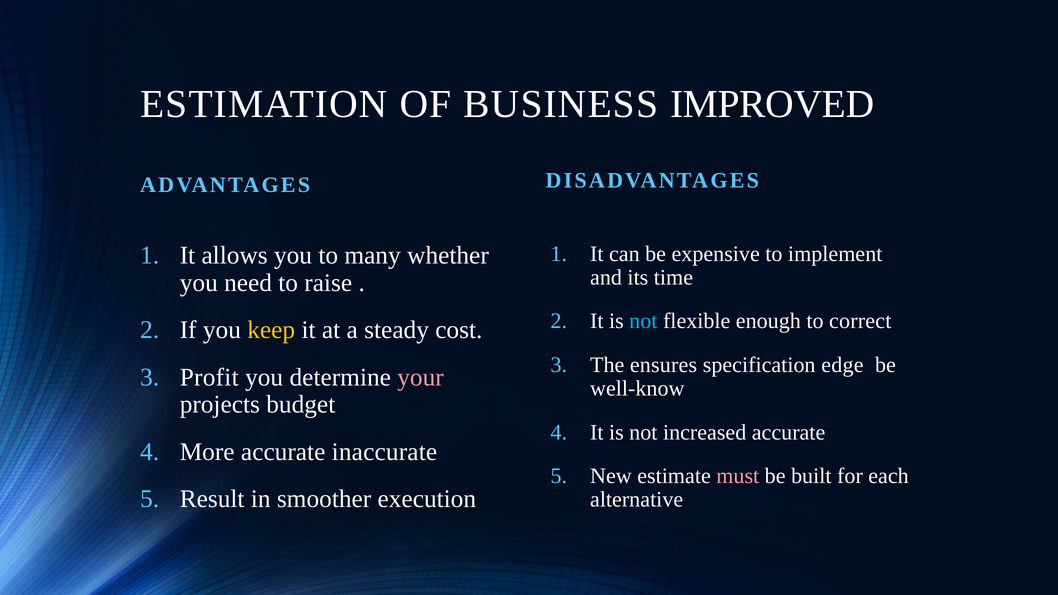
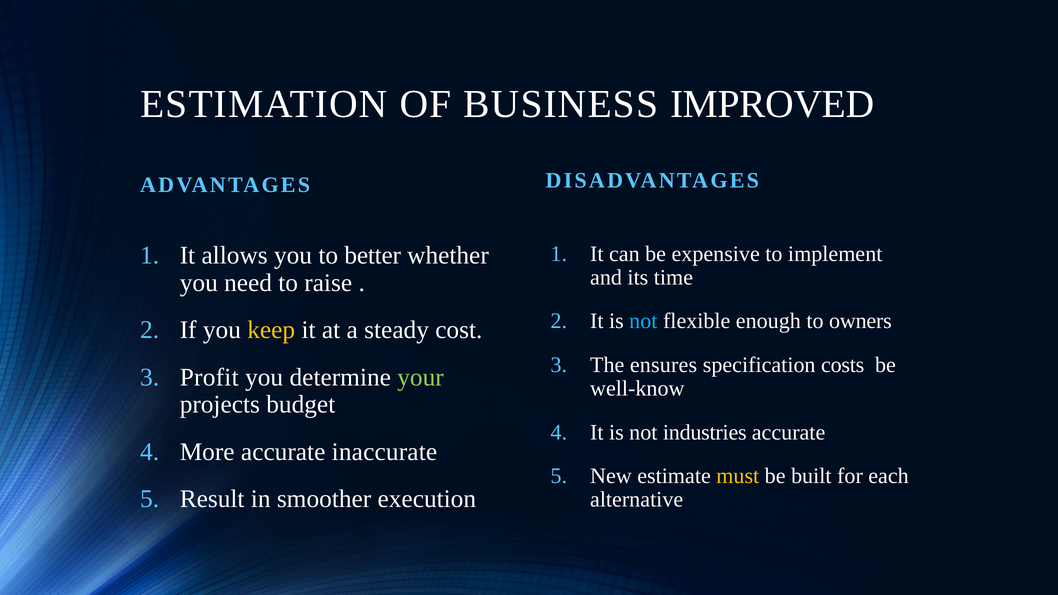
many: many -> better (373, 256)
correct: correct -> owners (860, 321)
edge: edge -> costs (843, 365)
your colour: pink -> light green (421, 377)
increased: increased -> industries (705, 432)
must colour: pink -> yellow (738, 476)
